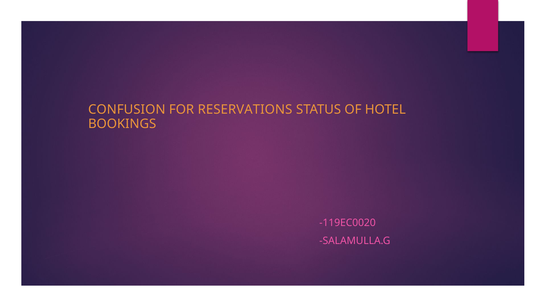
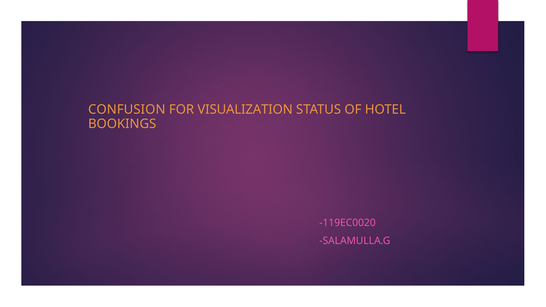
RESERVATIONS: RESERVATIONS -> VISUALIZATION (245, 110)
